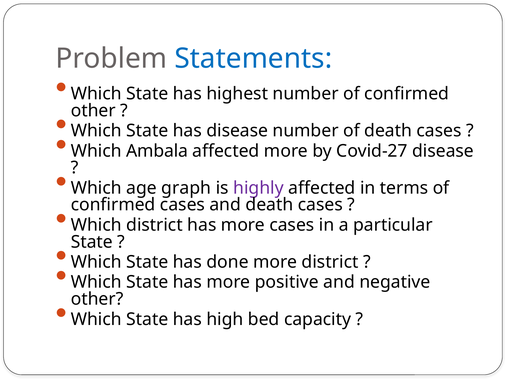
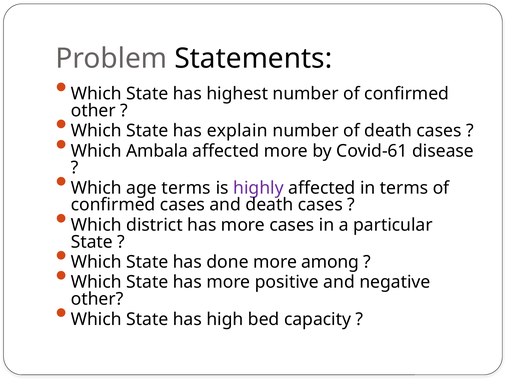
Statements colour: blue -> black (253, 58)
has disease: disease -> explain (237, 131)
Covid-27: Covid-27 -> Covid-61 (372, 151)
age graph: graph -> terms (186, 188)
more district: district -> among (330, 262)
